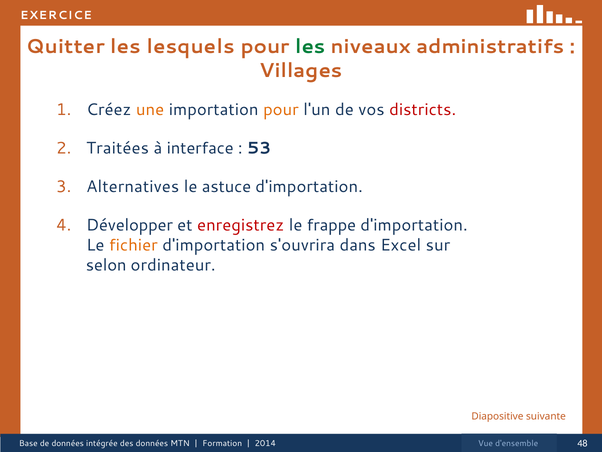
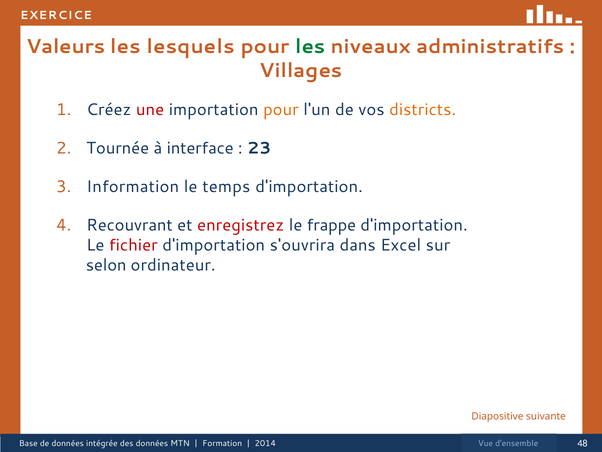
Quitter: Quitter -> Valeurs (66, 47)
une colour: orange -> red (150, 109)
districts colour: red -> orange (423, 109)
Traitées: Traitées -> Tournée (118, 148)
53: 53 -> 23 (259, 148)
Alternatives: Alternatives -> Information (133, 186)
astuce: astuce -> temps (226, 186)
Développer: Développer -> Recouvrant (129, 225)
fichier colour: orange -> red (133, 245)
